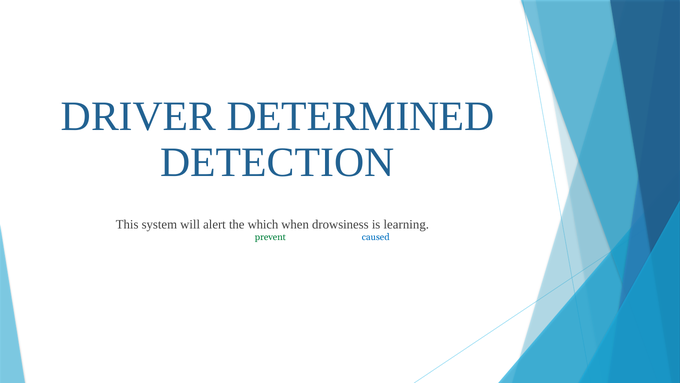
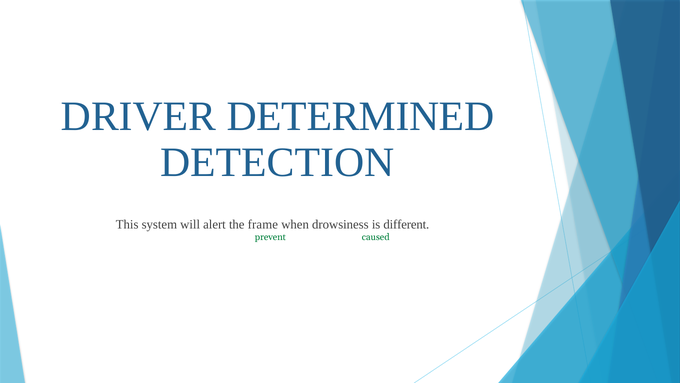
which: which -> frame (263, 224)
learning: learning -> different (406, 224)
caused colour: blue -> green (376, 237)
